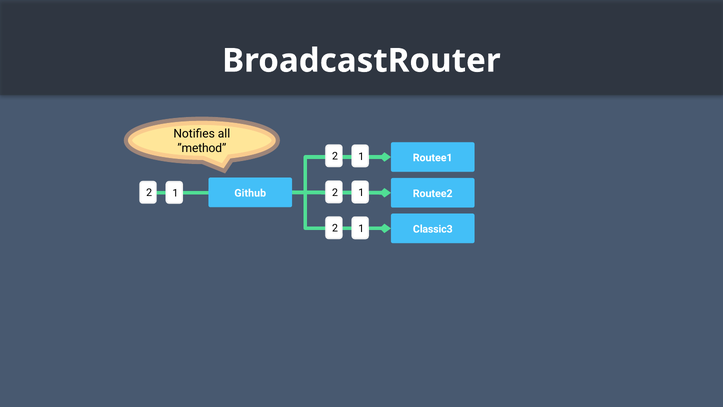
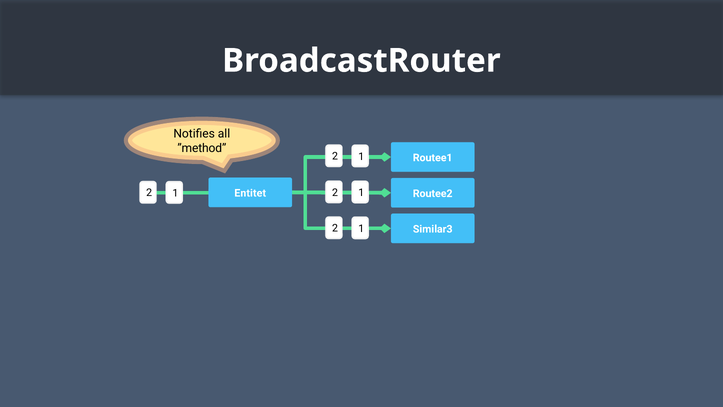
Github: Github -> Entitet (250, 193)
Classic3: Classic3 -> Similar3 (433, 229)
